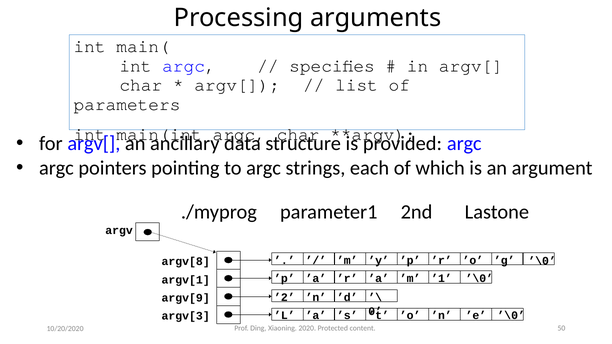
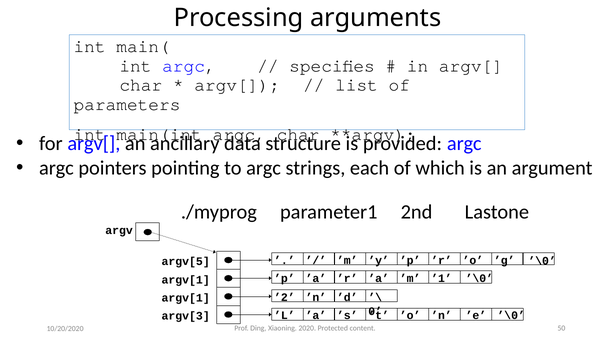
argv[8: argv[8 -> argv[5 (186, 262)
argv[9: argv[9 -> argv[1 (186, 298)
